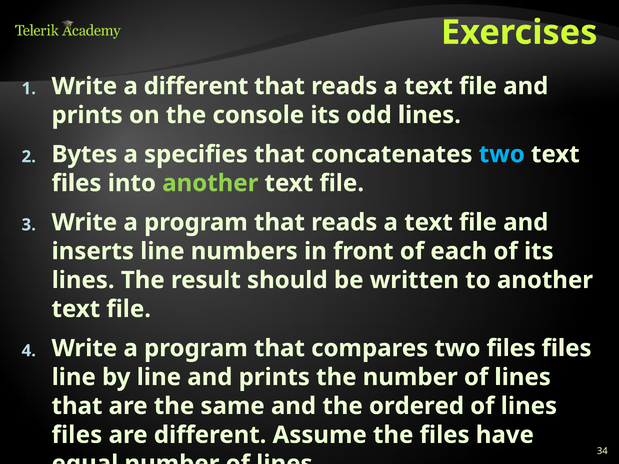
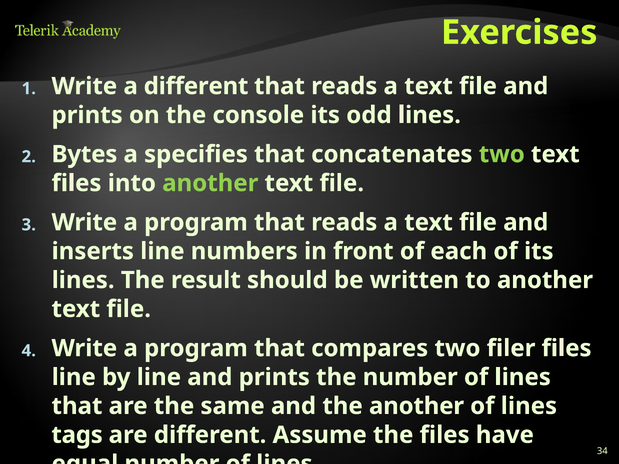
two colour: light blue -> light green (502, 154)
two files: files -> filer (511, 348)
the ordered: ordered -> another (417, 406)
files: files -> tags (77, 435)
